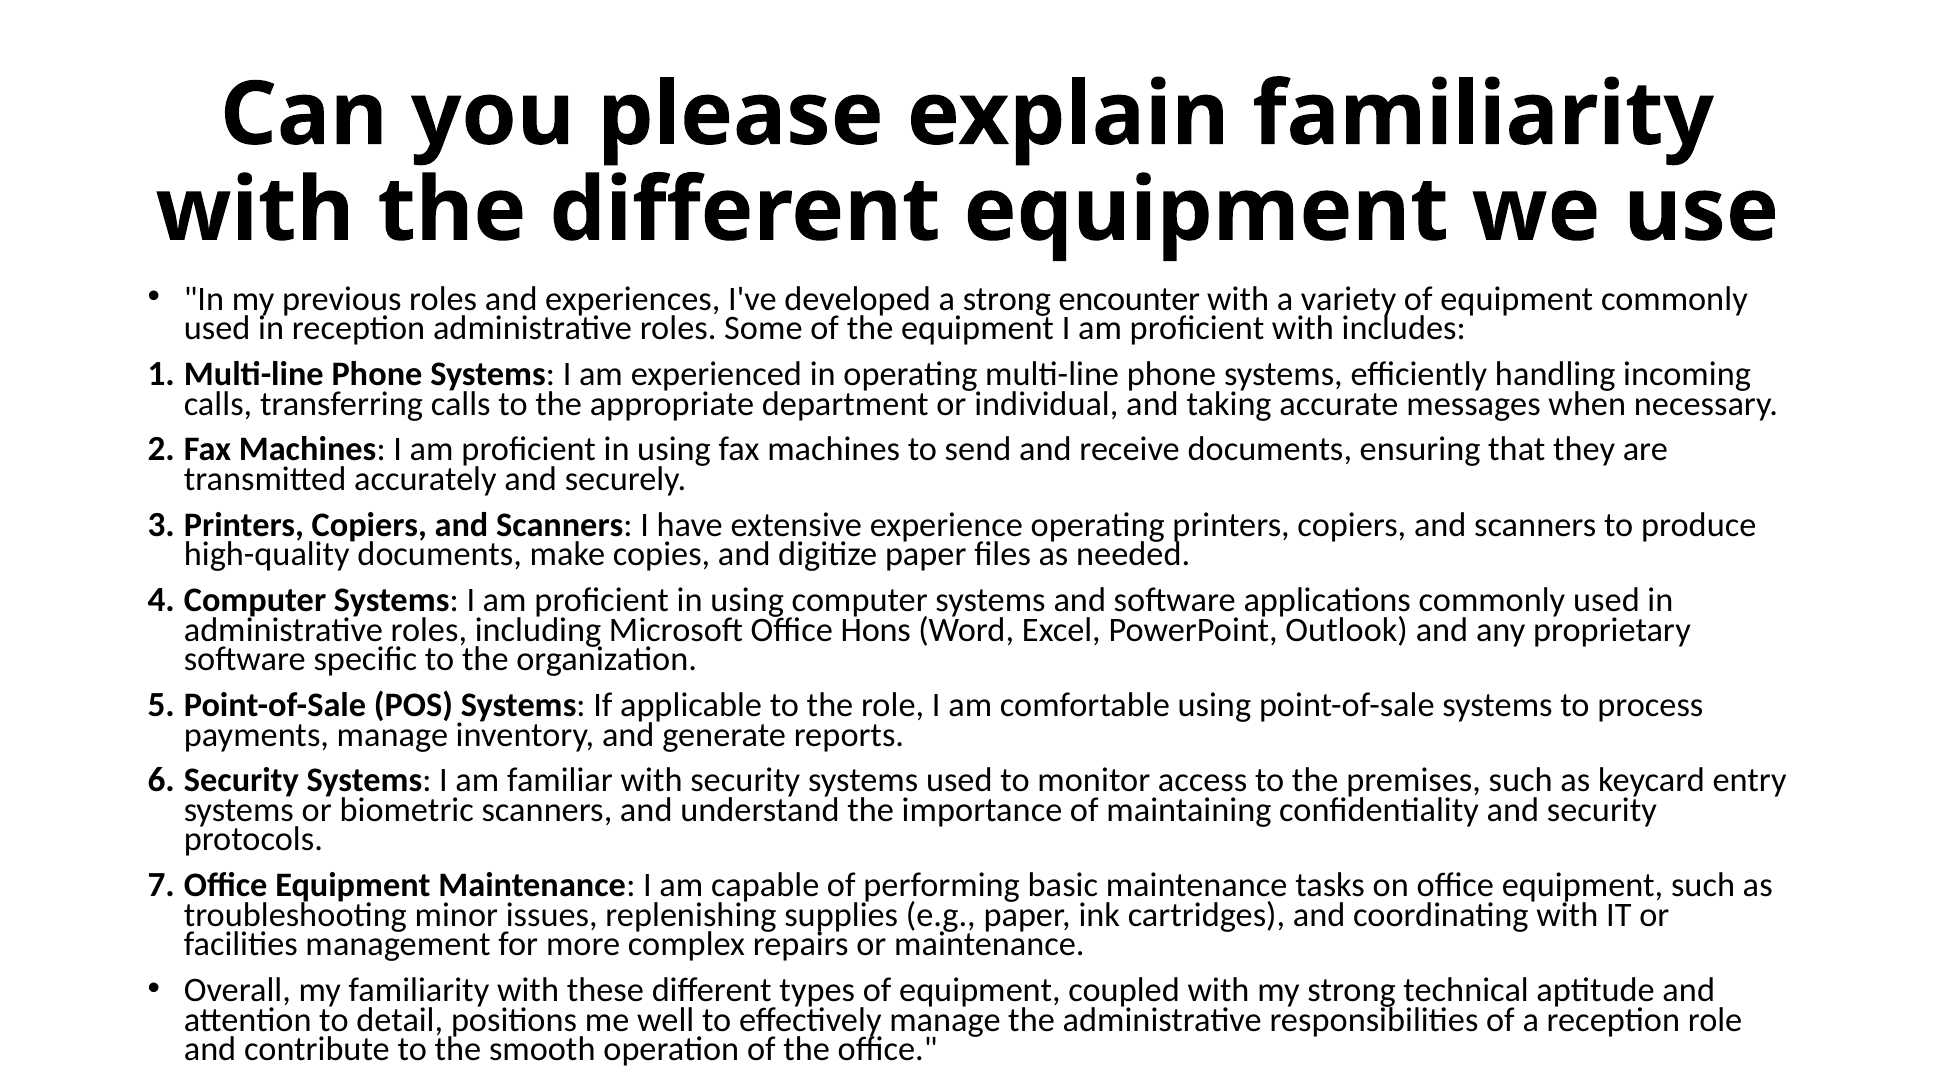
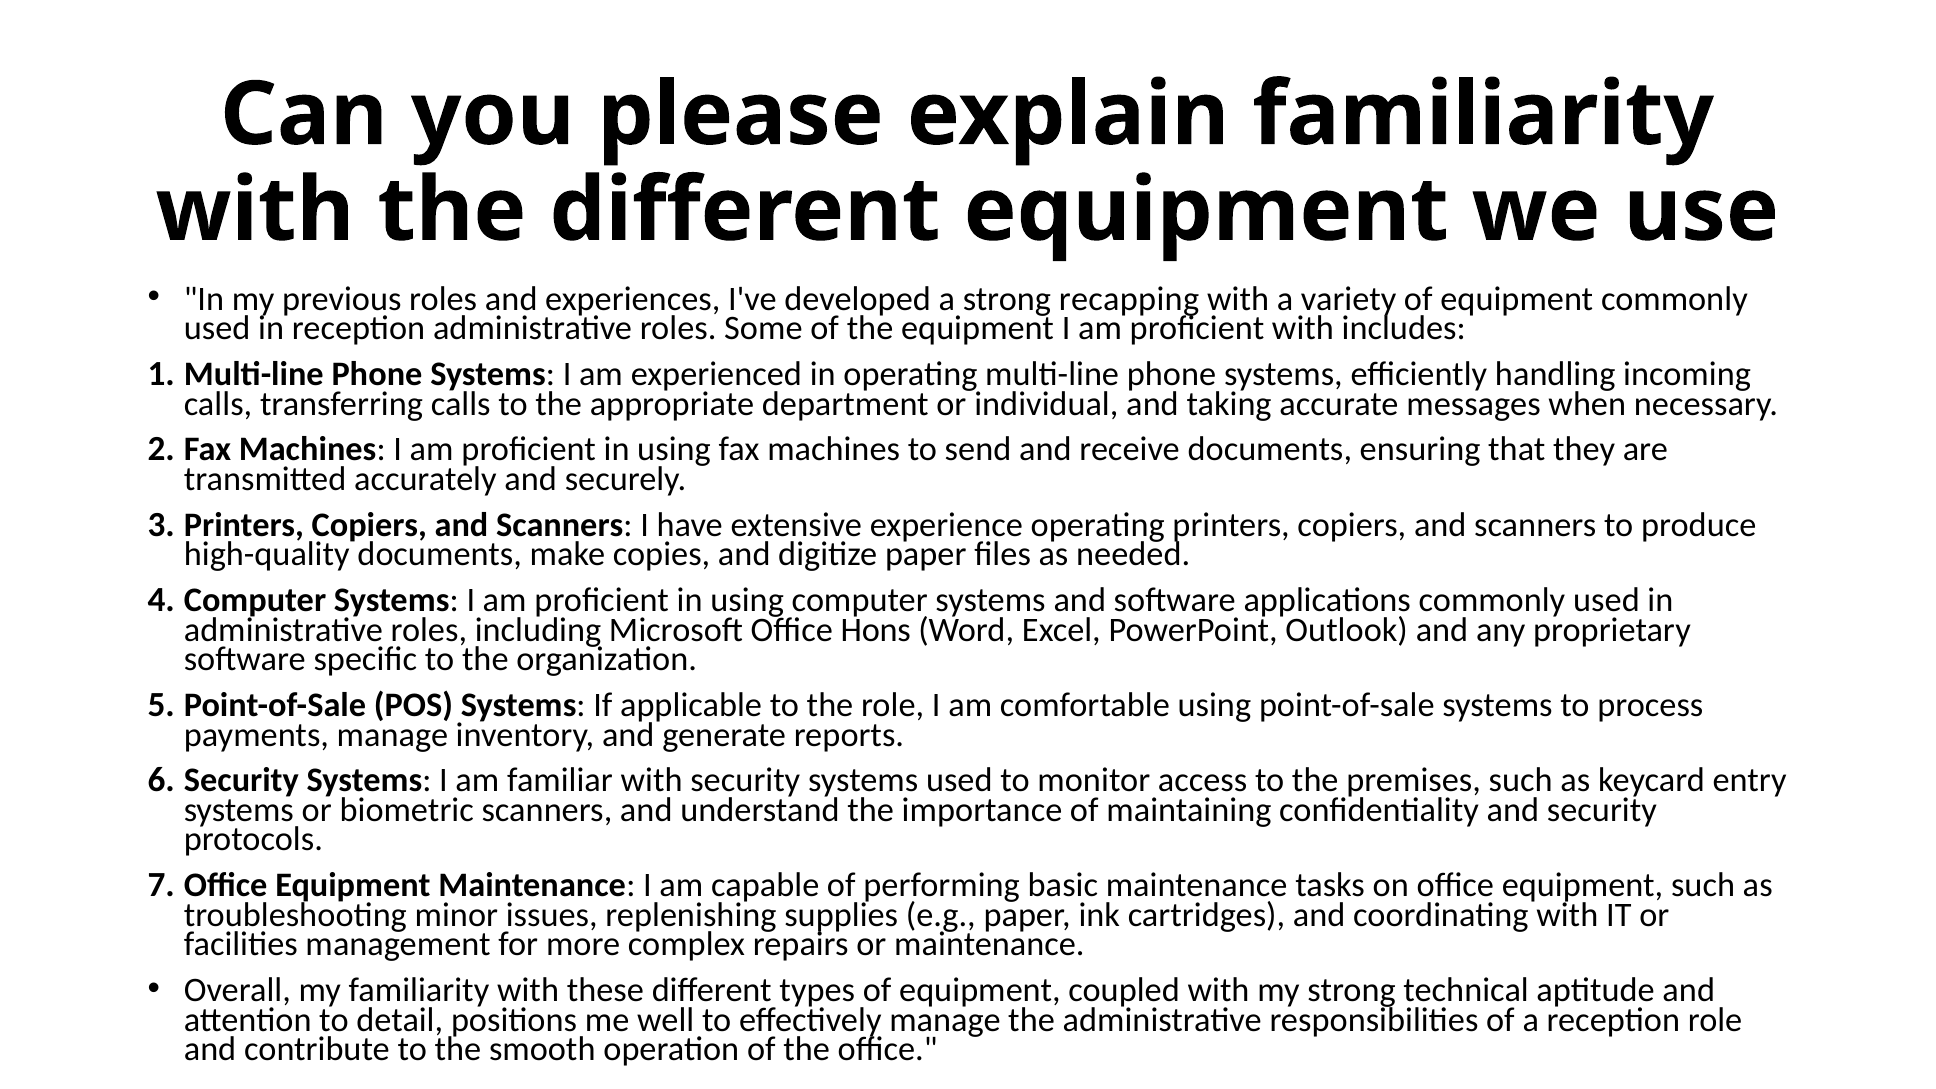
encounter: encounter -> recapping (1129, 299)
